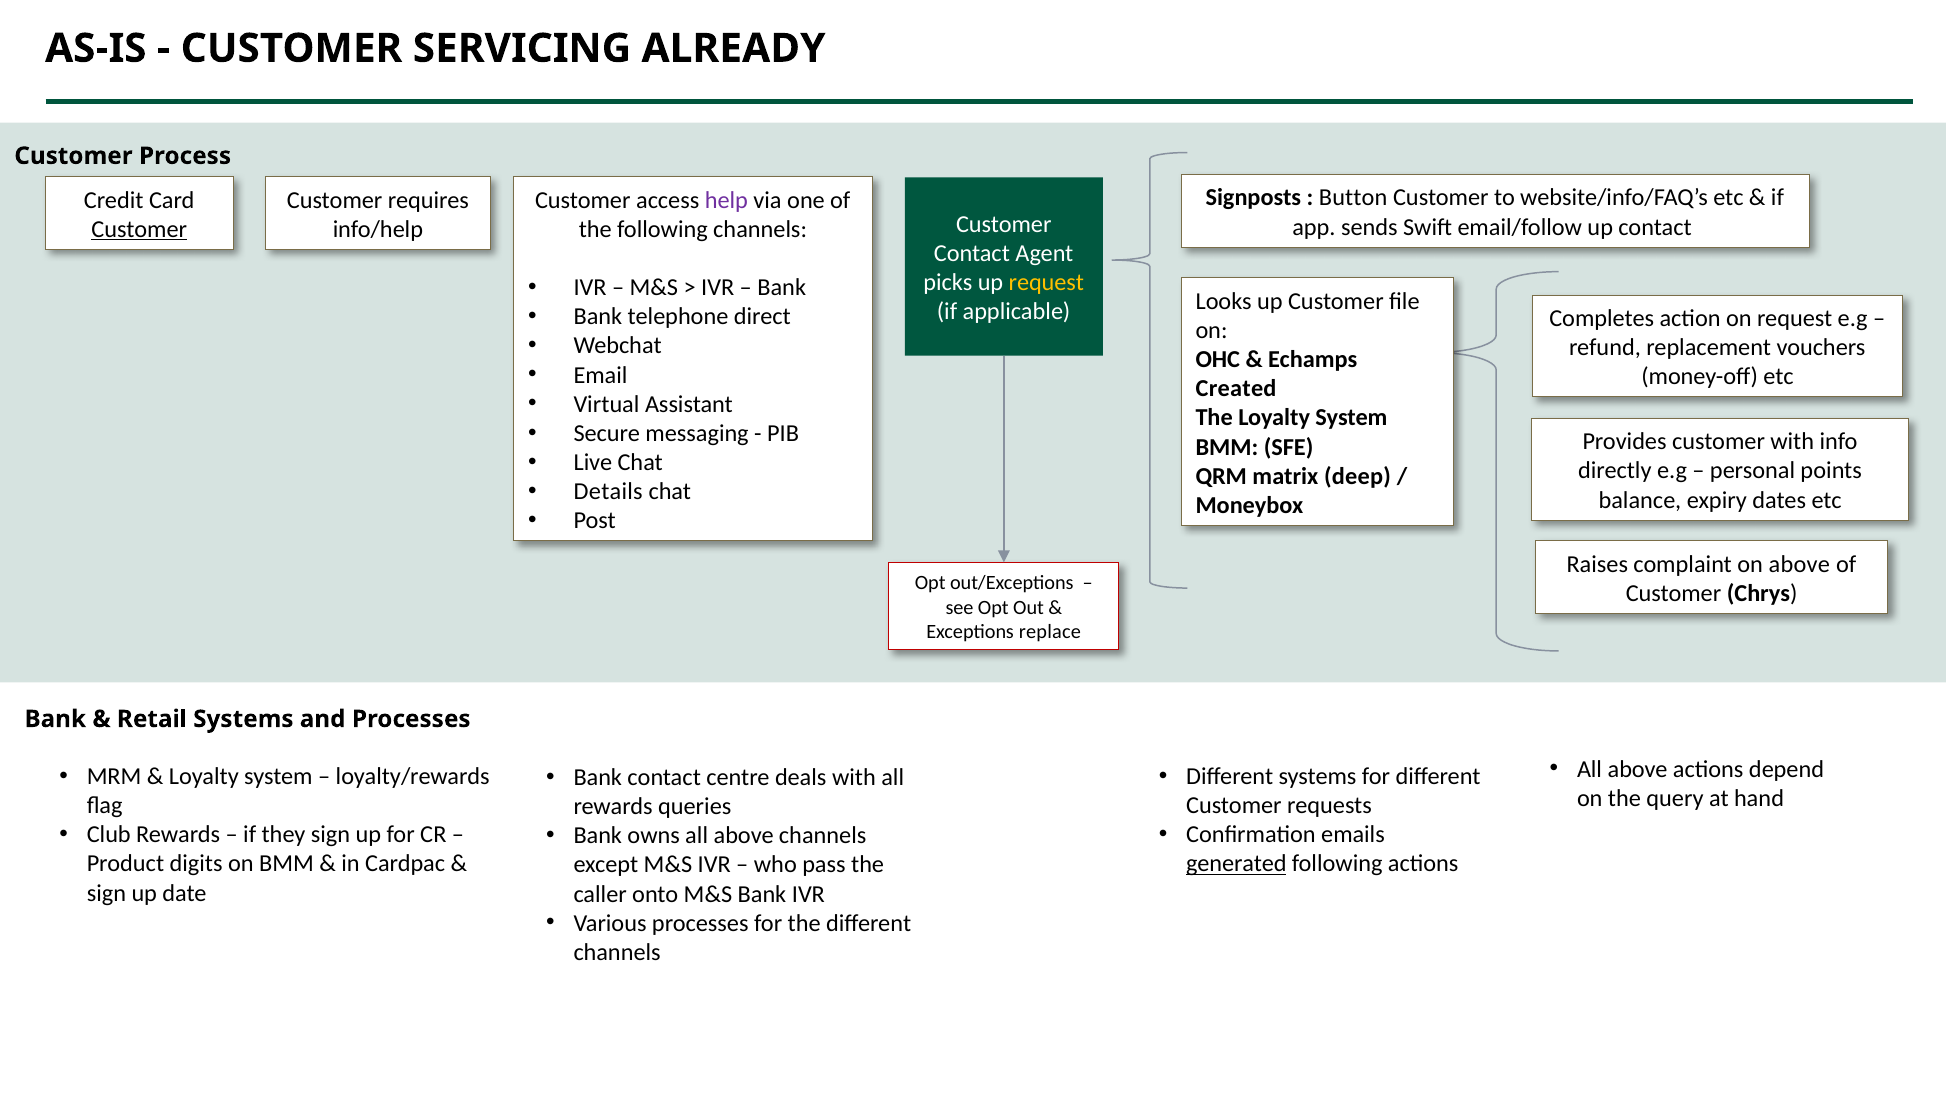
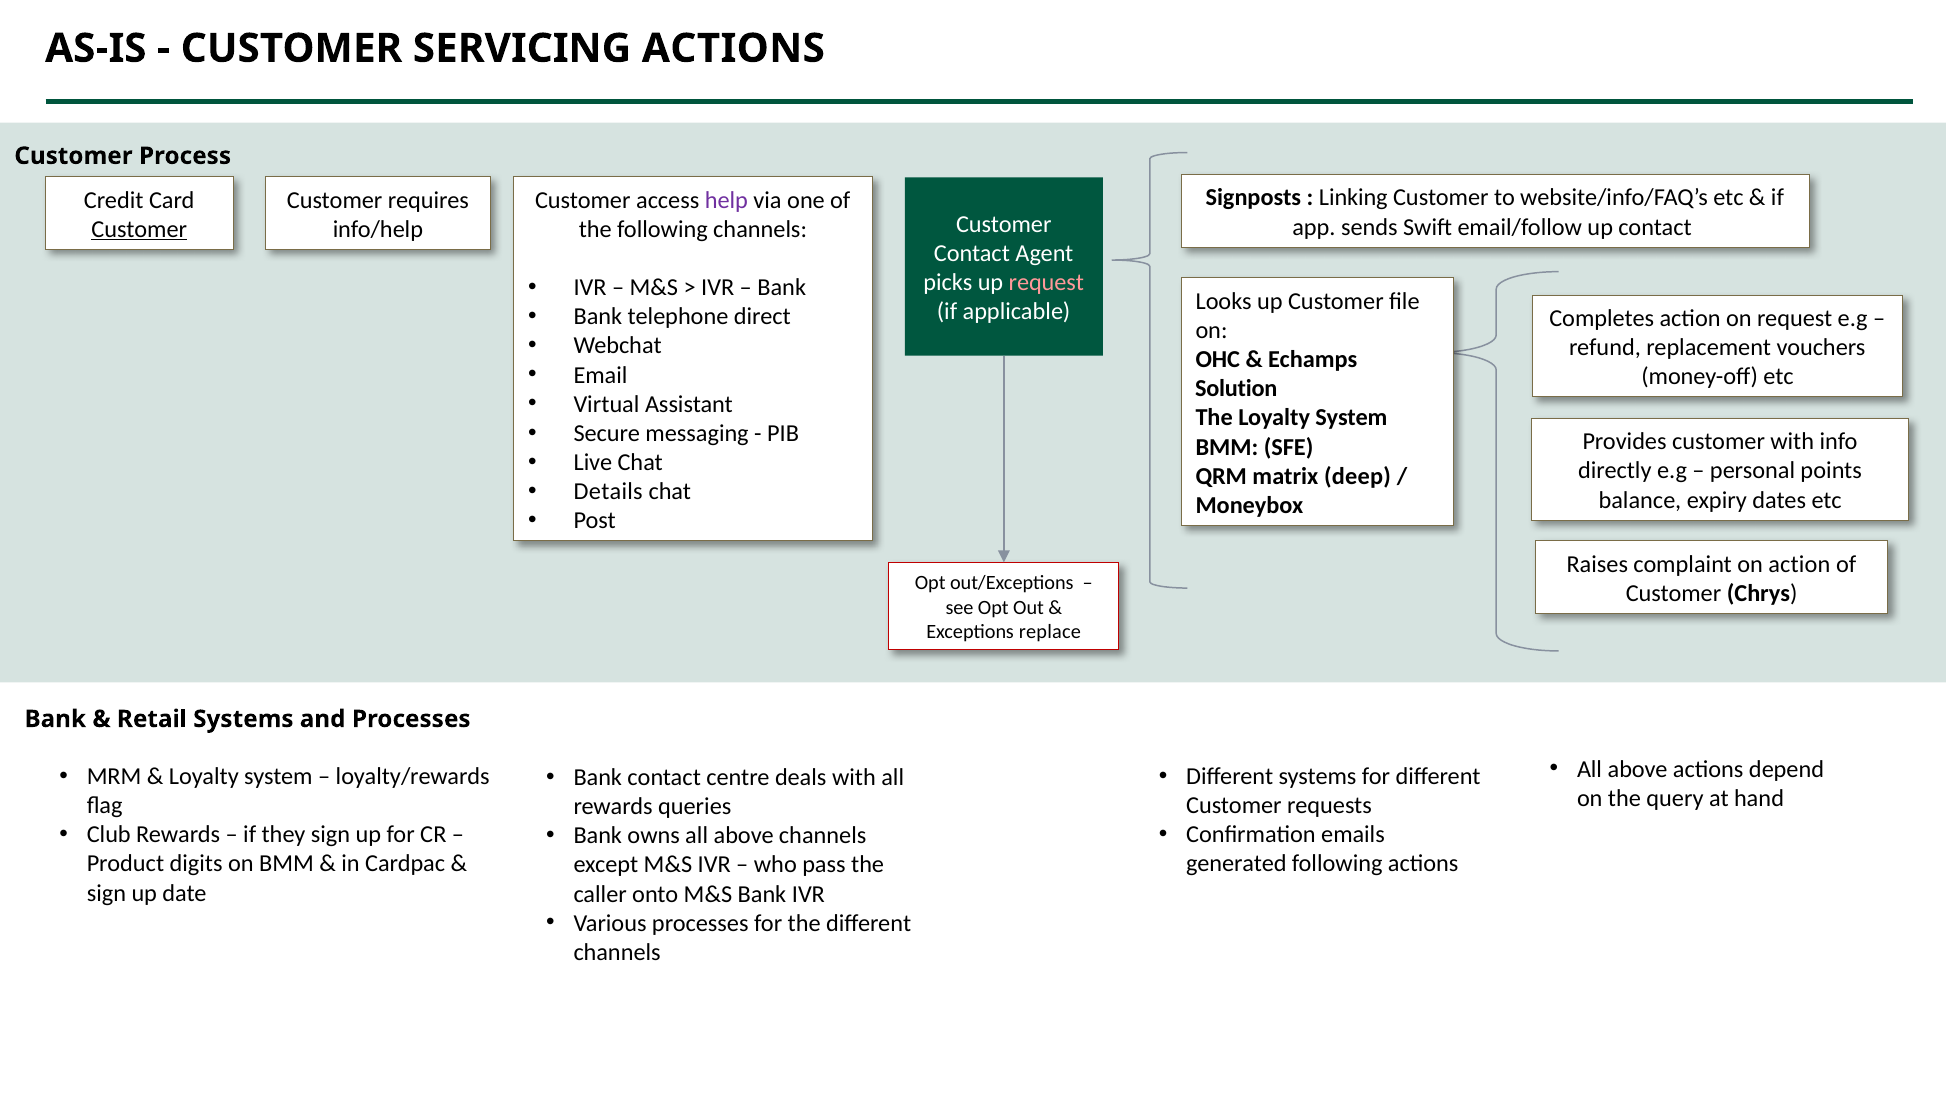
SERVICING ALREADY: ALREADY -> ACTIONS (733, 48)
Button: Button -> Linking (1353, 198)
request colour: yellow -> pink (1046, 283)
Created: Created -> Solution (1236, 389)
on above: above -> action (1799, 564)
generated underline: present -> none (1236, 864)
